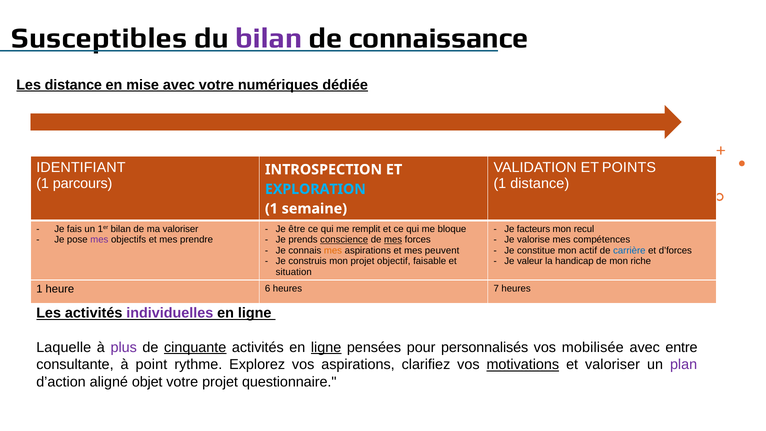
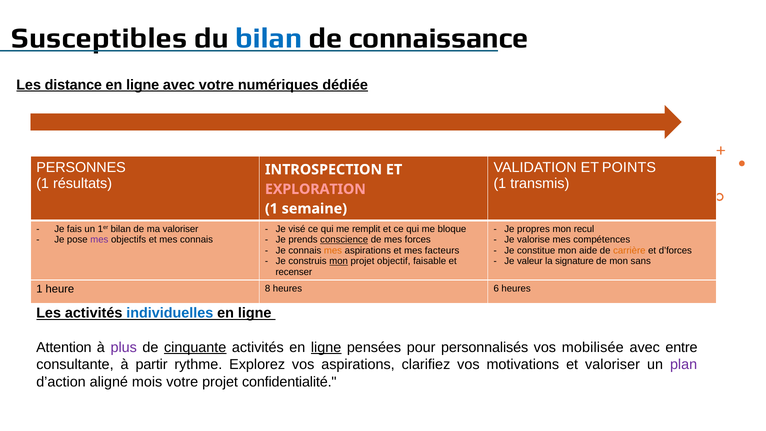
bilan colour: purple -> blue (269, 38)
mise: mise -> ligne (143, 85)
IDENTIFIANT: IDENTIFIANT -> PERSONNES (81, 167)
parcours: parcours -> résultats (83, 183)
1 distance: distance -> transmis (540, 183)
EXPLORATION colour: light blue -> pink (315, 189)
être: être -> visé (297, 229)
facteurs: facteurs -> propres (533, 229)
mes prendre: prendre -> connais (197, 240)
mes underline: present -> none (393, 240)
peuvent: peuvent -> facteurs (442, 250)
actif: actif -> aide (588, 250)
carrière colour: blue -> orange (629, 250)
mon underline: none -> present (339, 261)
handicap: handicap -> signature (574, 261)
riche: riche -> sans (641, 261)
situation: situation -> recenser (294, 272)
6: 6 -> 8 (268, 288)
7: 7 -> 6 (496, 288)
individuelles colour: purple -> blue (170, 313)
Laquelle: Laquelle -> Attention (64, 347)
point: point -> partir (152, 365)
motivations underline: present -> none (523, 365)
objet: objet -> mois (147, 382)
questionnaire: questionnaire -> confidentialité (289, 382)
